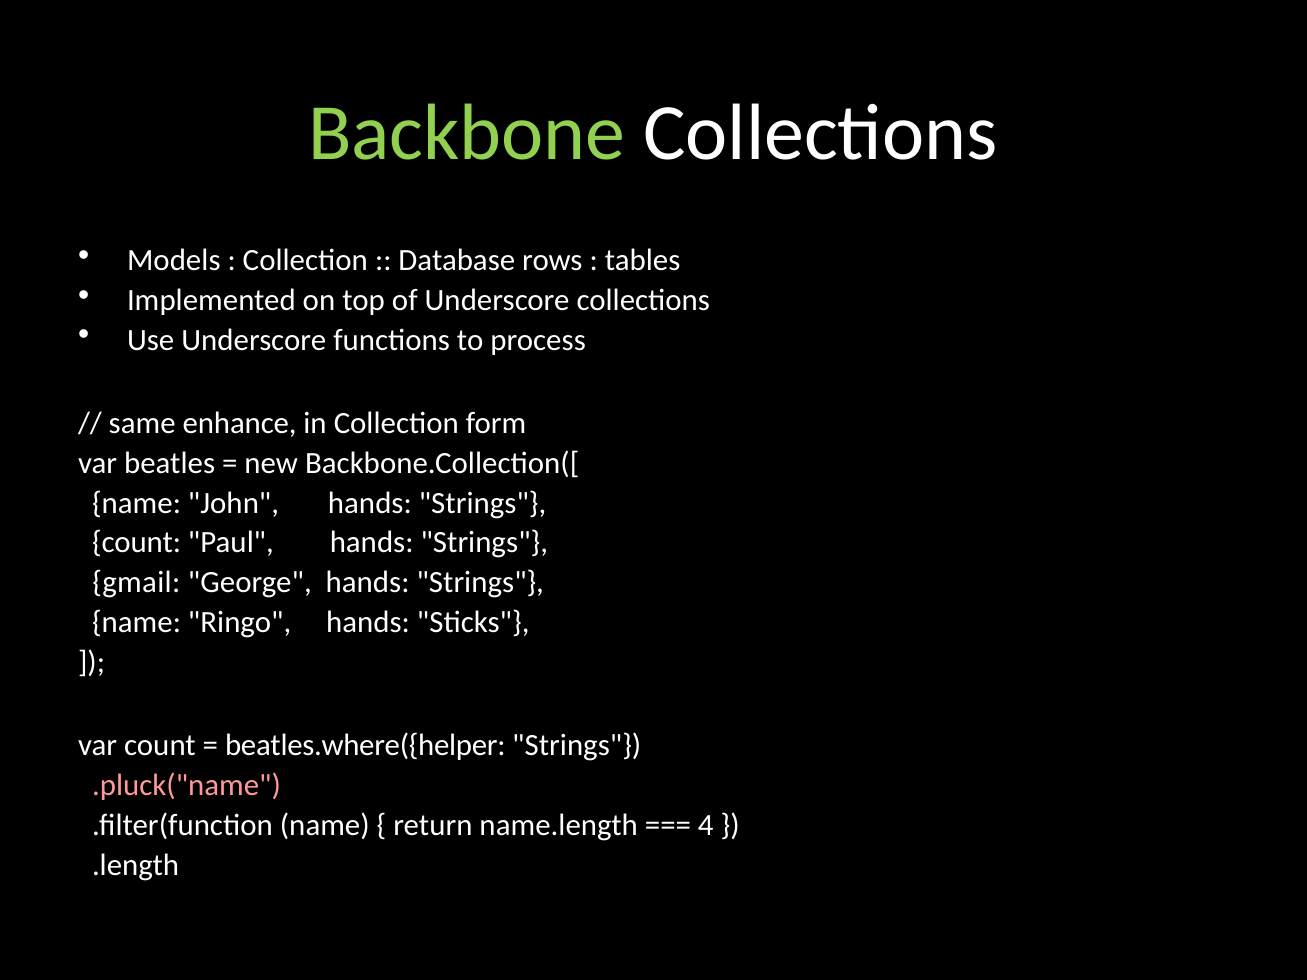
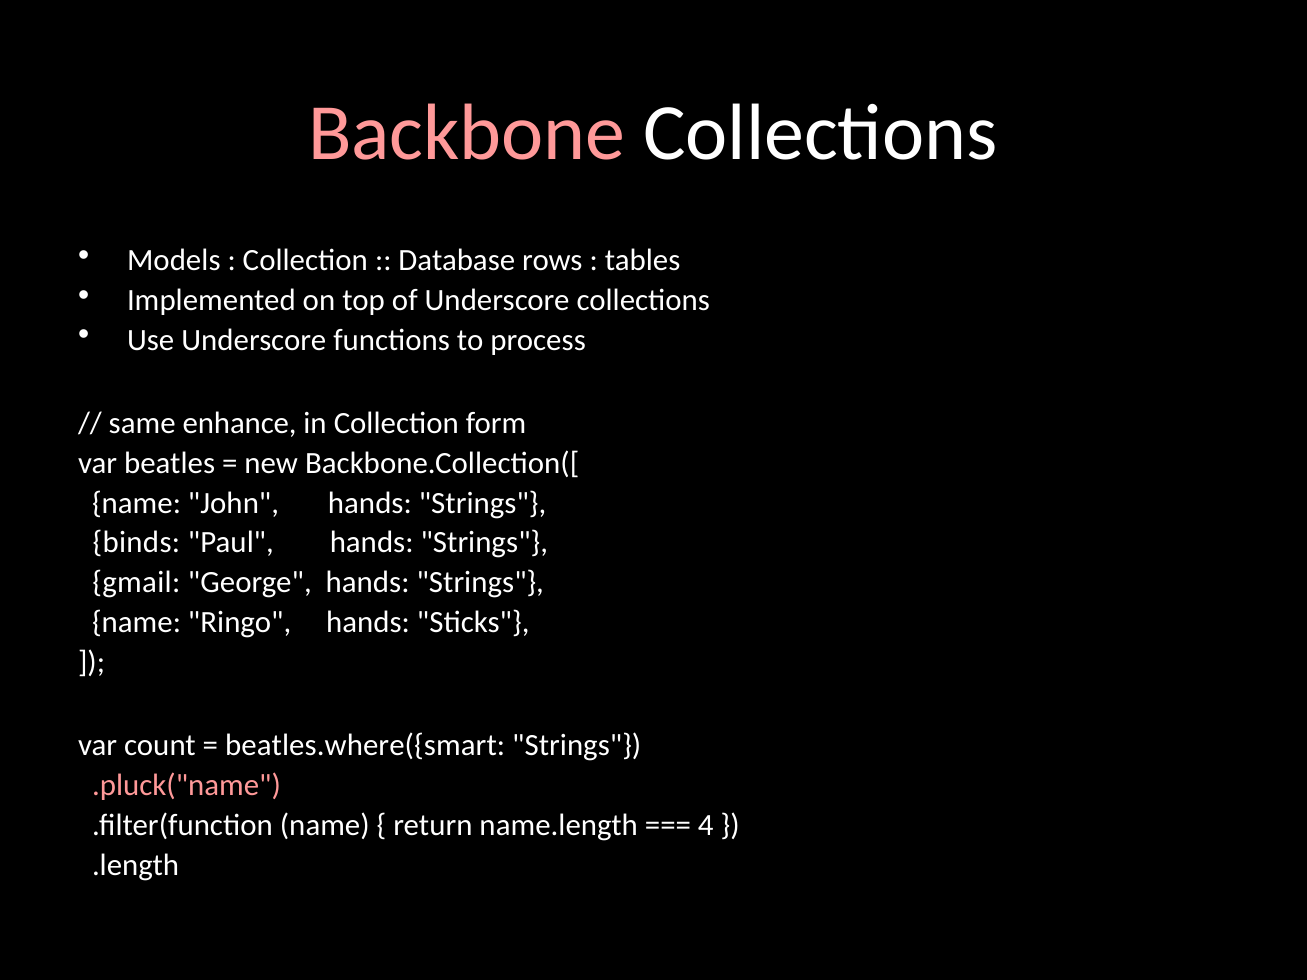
Backbone colour: light green -> pink (467, 134)
count: count -> binds (136, 543)
beatles.where({helper: beatles.where({helper -> beatles.where({smart (365, 746)
